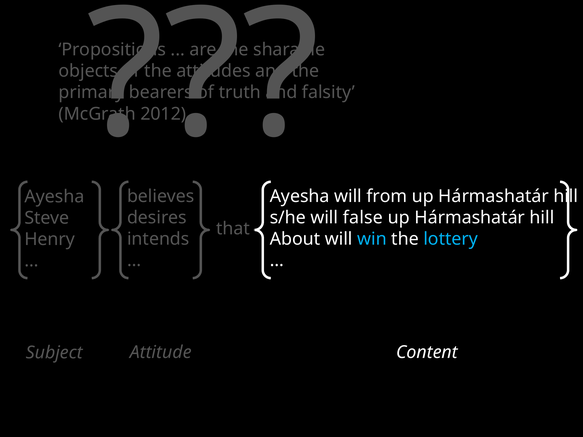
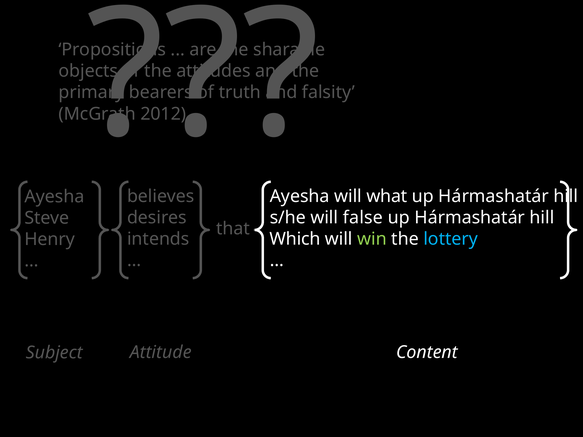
from: from -> what (387, 196)
About: About -> Which (295, 239)
win colour: light blue -> light green (372, 239)
